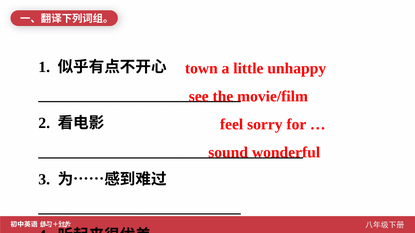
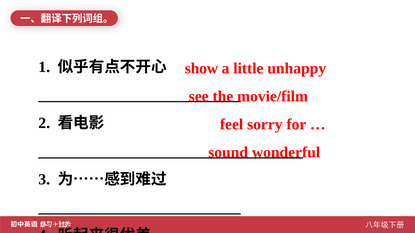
town: town -> show (201, 68)
